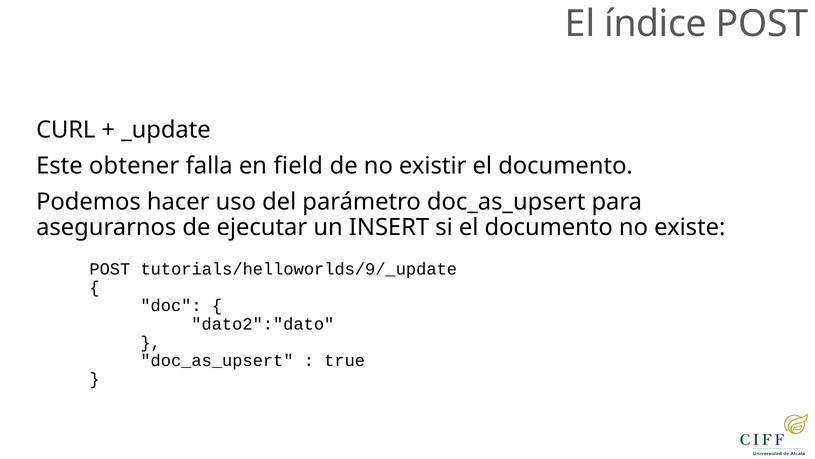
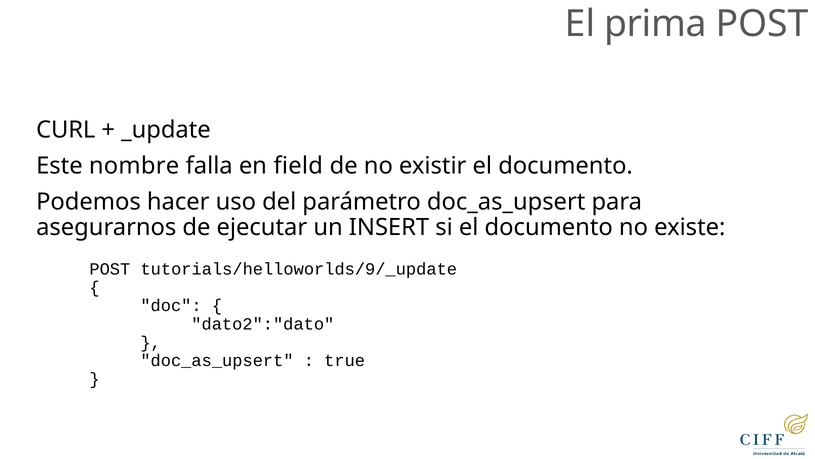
índice: índice -> prima (656, 24)
obtener: obtener -> nombre (134, 166)
